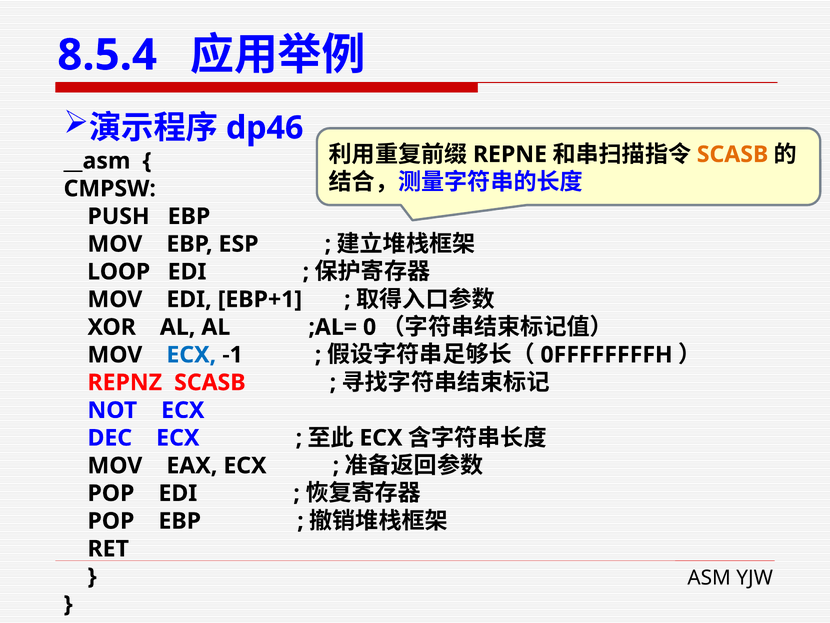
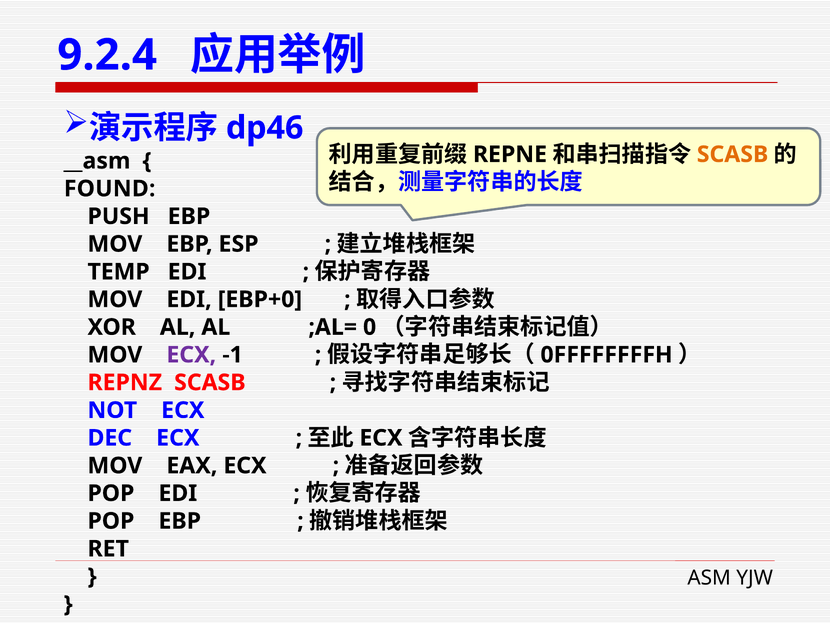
8.5.4: 8.5.4 -> 9.2.4 (107, 55)
CMPSW: CMPSW -> FOUND (110, 189)
LOOP: LOOP -> TEMP (119, 272)
EBP+1: EBP+1 -> EBP+0 (260, 299)
ECX colour: blue -> purple (191, 355)
